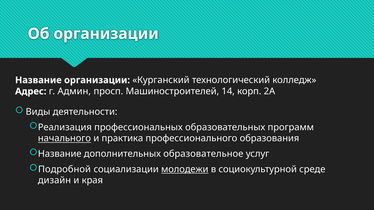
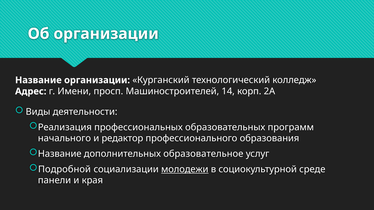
Админ: Админ -> Имени (74, 91)
начального underline: present -> none (64, 139)
практика: практика -> редактор (122, 139)
дизайн: дизайн -> панели (54, 181)
